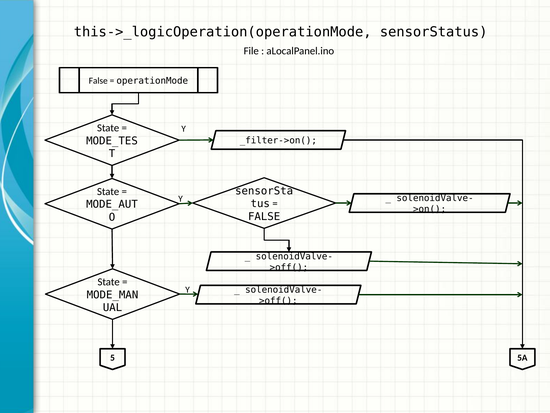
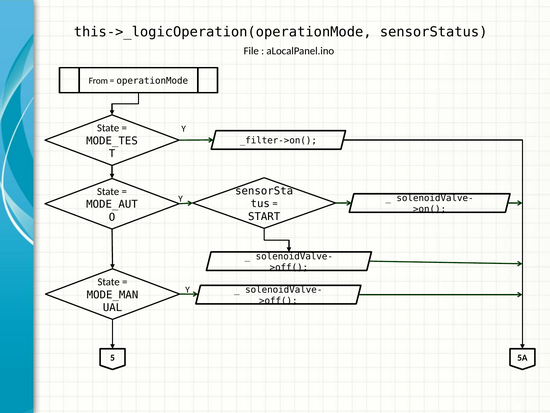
False: False -> From (98, 81)
FALSE: FALSE -> START (264, 216)
